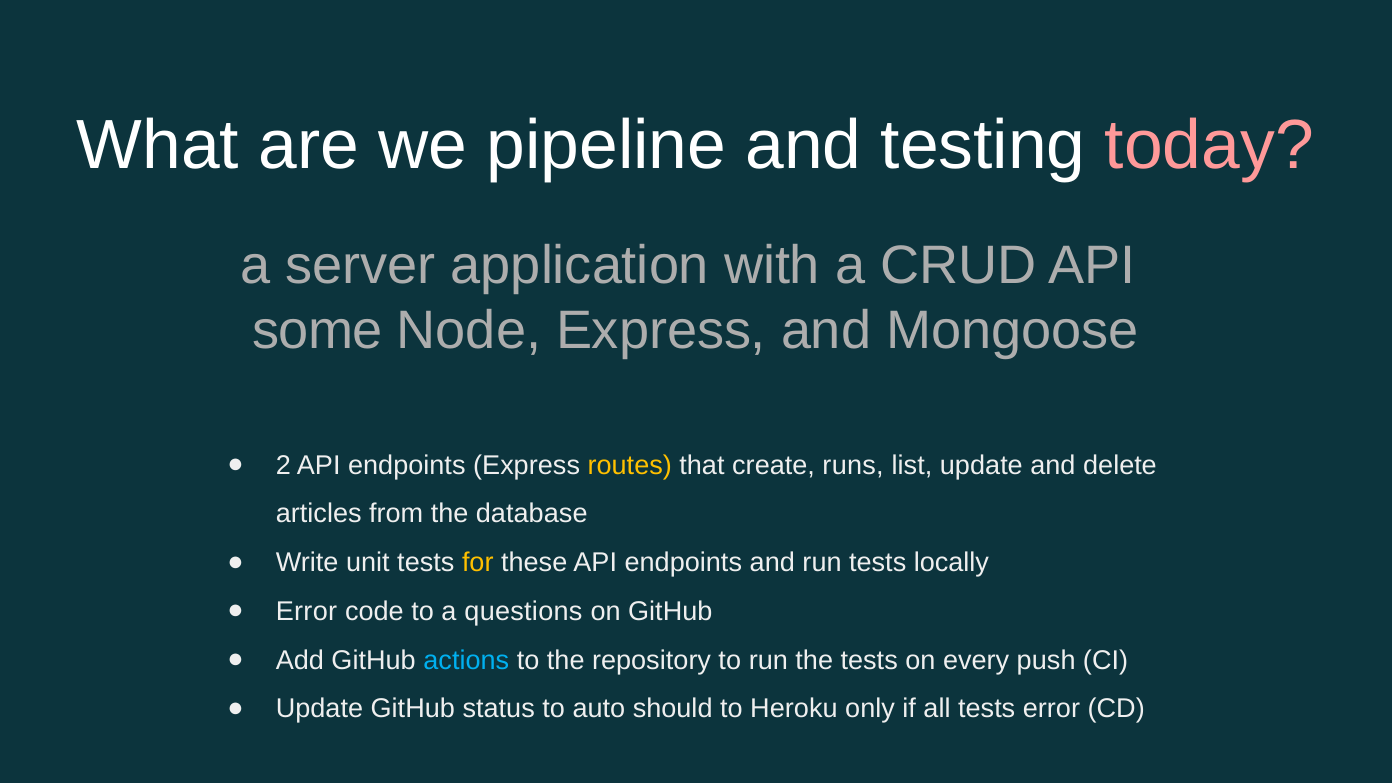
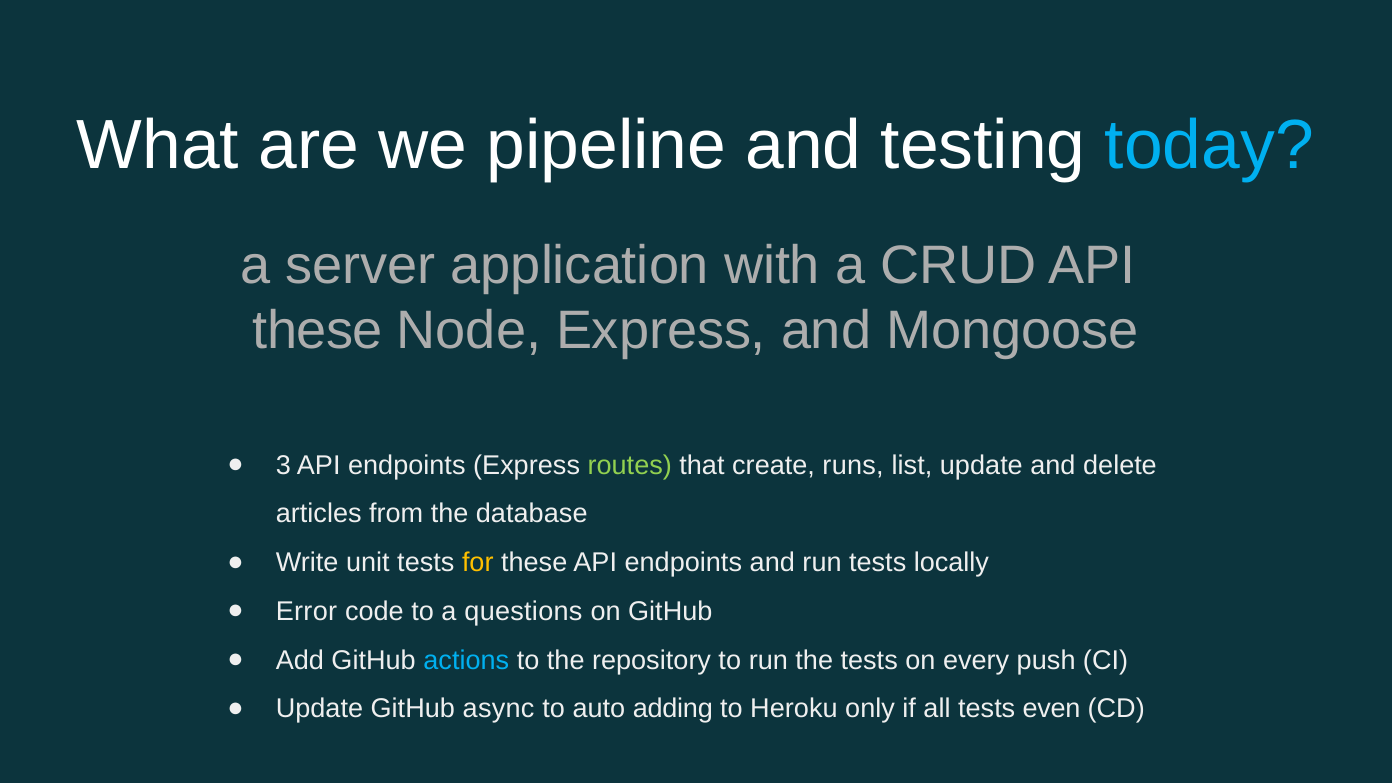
today colour: pink -> light blue (1209, 145)
some: some -> these (318, 331)
2: 2 -> 3 (283, 465)
routes colour: yellow -> light green (630, 465)
status: status -> async (499, 709)
should: should -> adding (673, 709)
tests error: error -> even (1052, 709)
